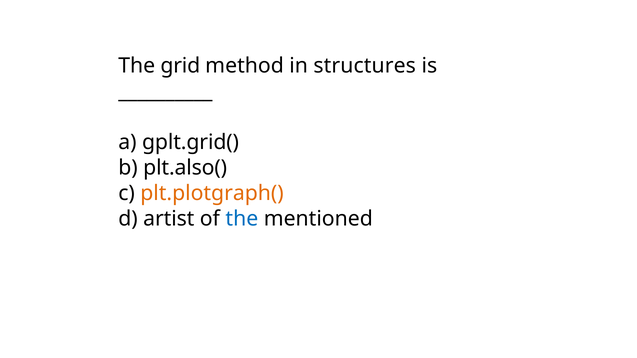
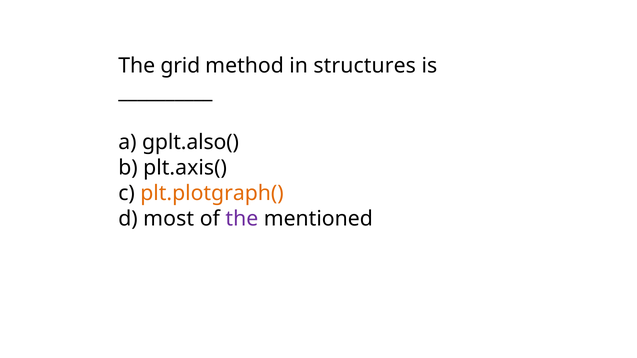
gplt.grid(: gplt.grid( -> gplt.also( (191, 142)
plt.also(: plt.also( -> plt.axis( (185, 168)
artist: artist -> most (169, 219)
the colour: blue -> purple (242, 219)
